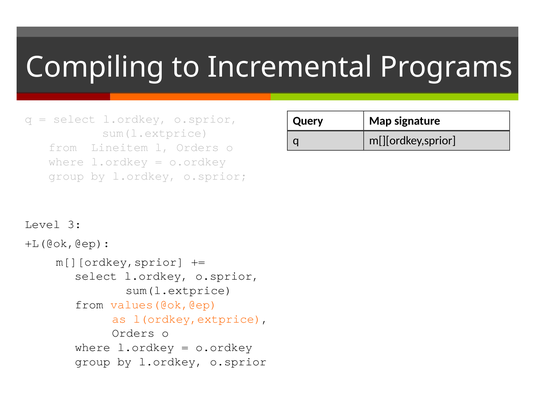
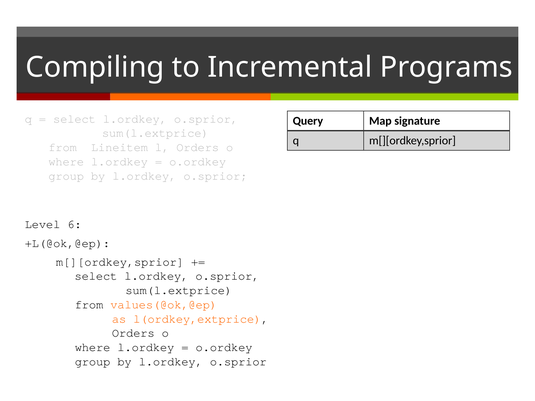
3: 3 -> 6 (74, 225)
